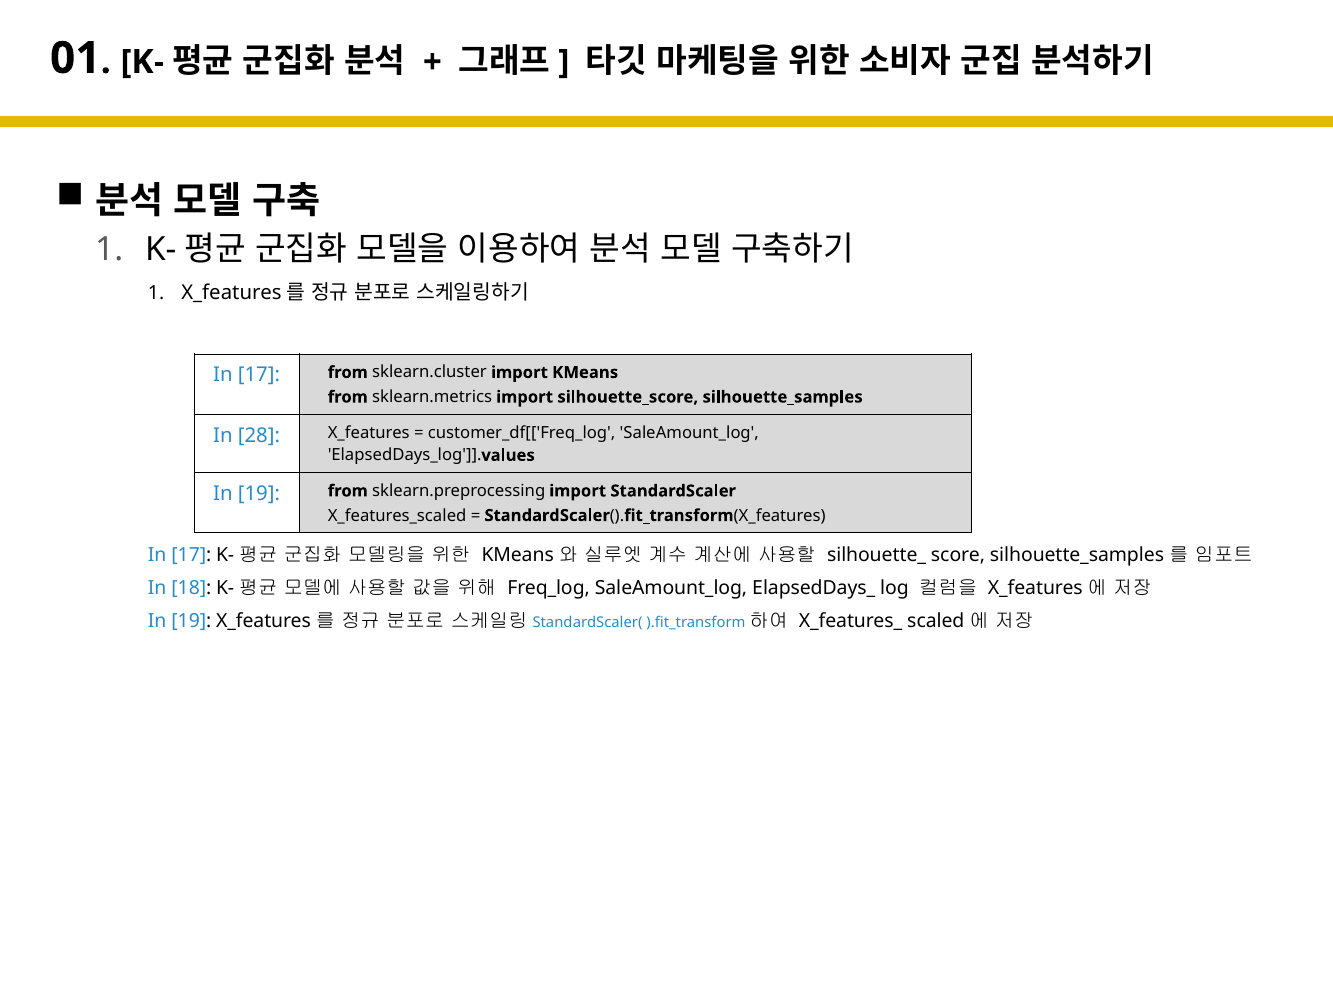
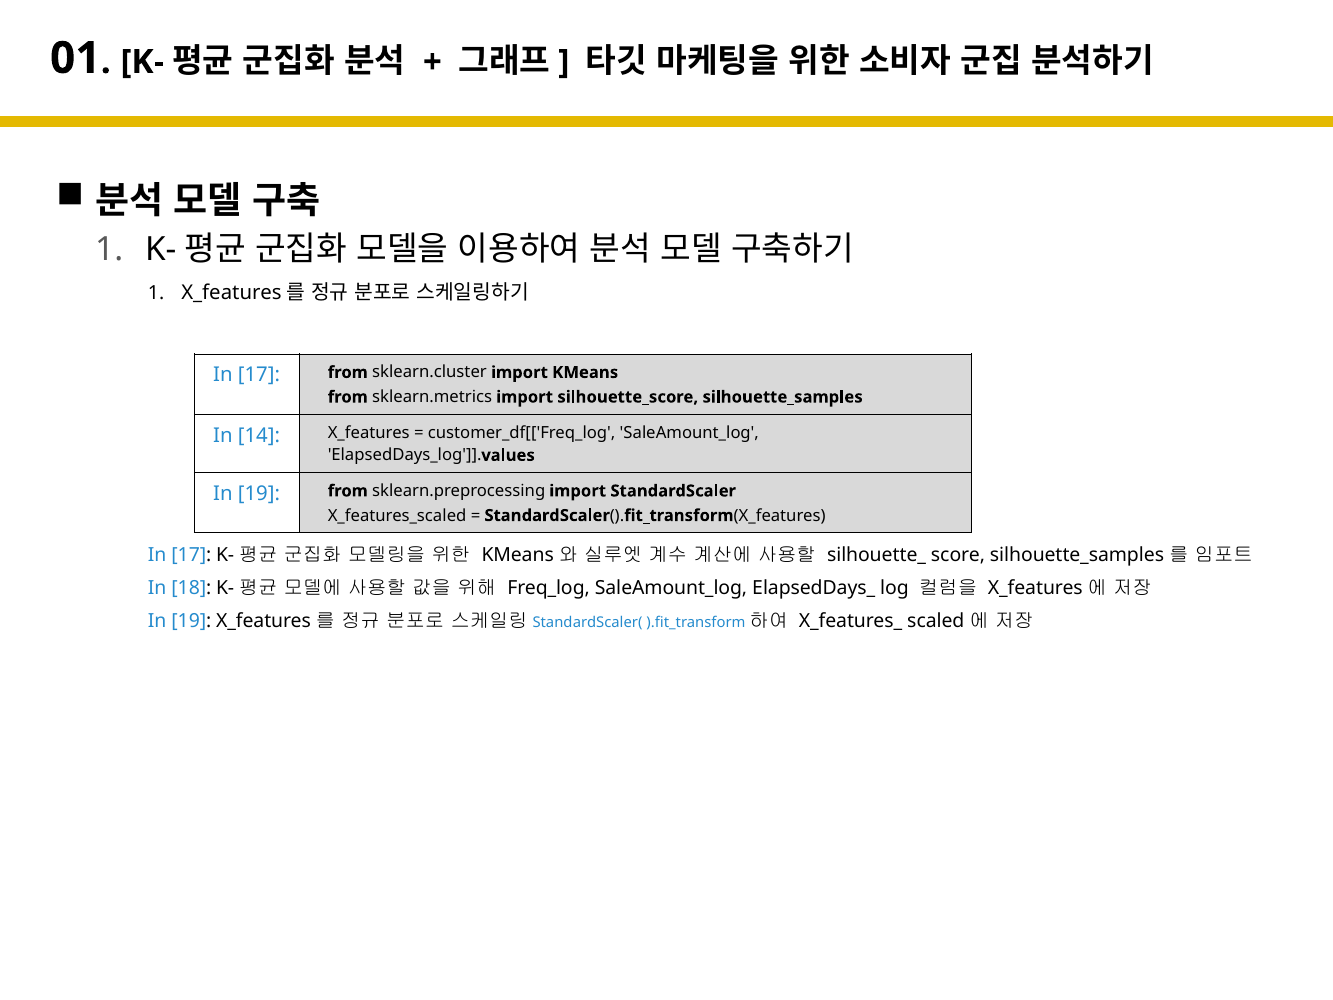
28: 28 -> 14 (259, 435)
